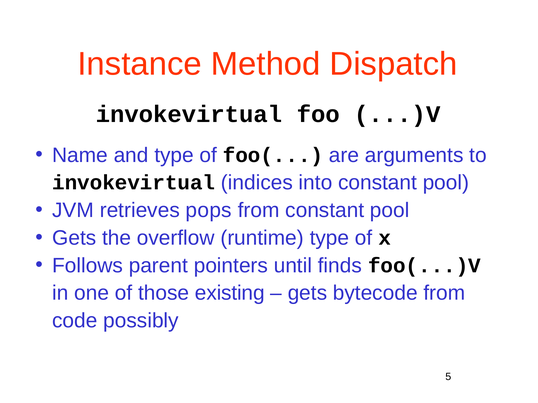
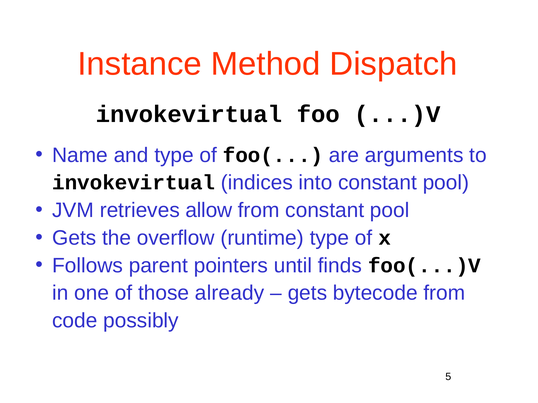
pops: pops -> allow (209, 211)
existing: existing -> already (230, 293)
